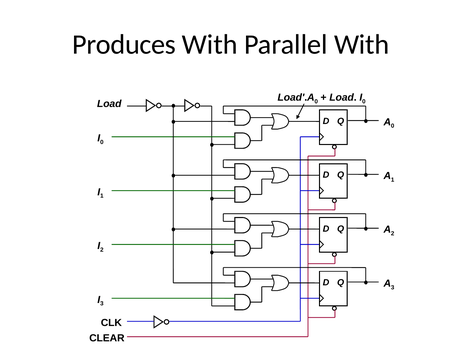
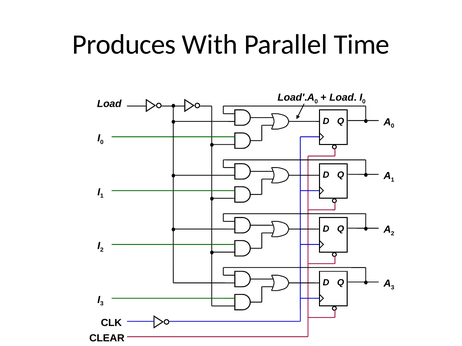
Parallel With: With -> Time (362, 45)
